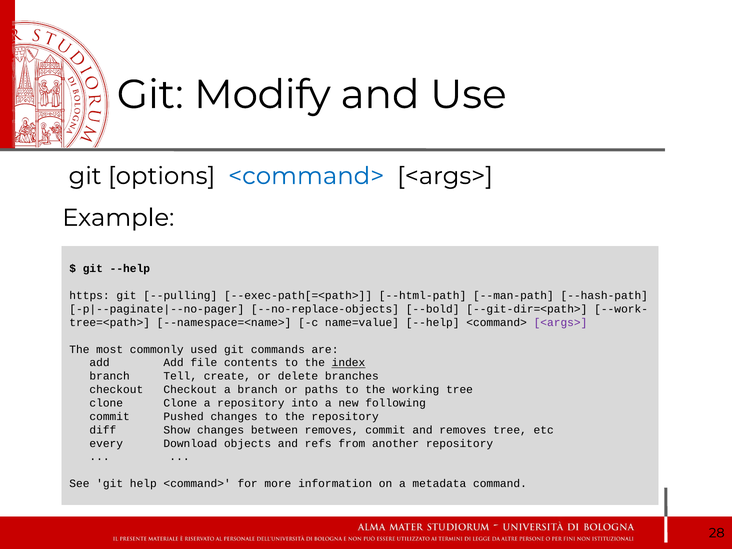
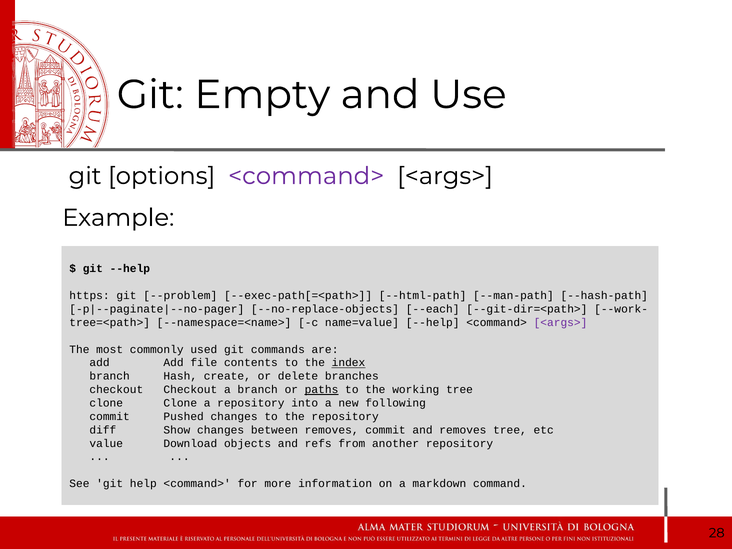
Modify: Modify -> Empty (262, 95)
<command> colour: blue -> purple (306, 176)
--pulling: --pulling -> --problem (180, 296)
--bold: --bold -> --each (433, 309)
Tell: Tell -> Hash (180, 376)
paths underline: none -> present (322, 390)
every: every -> value (106, 443)
metadata: metadata -> markdown (439, 484)
